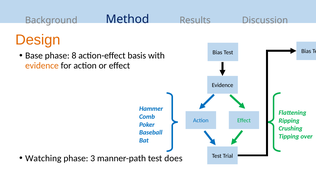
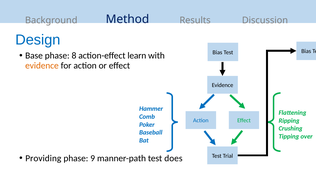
Design colour: orange -> blue (38, 40)
basis: basis -> learn (137, 55)
Watching: Watching -> Providing (43, 158)
3: 3 -> 9 (93, 158)
